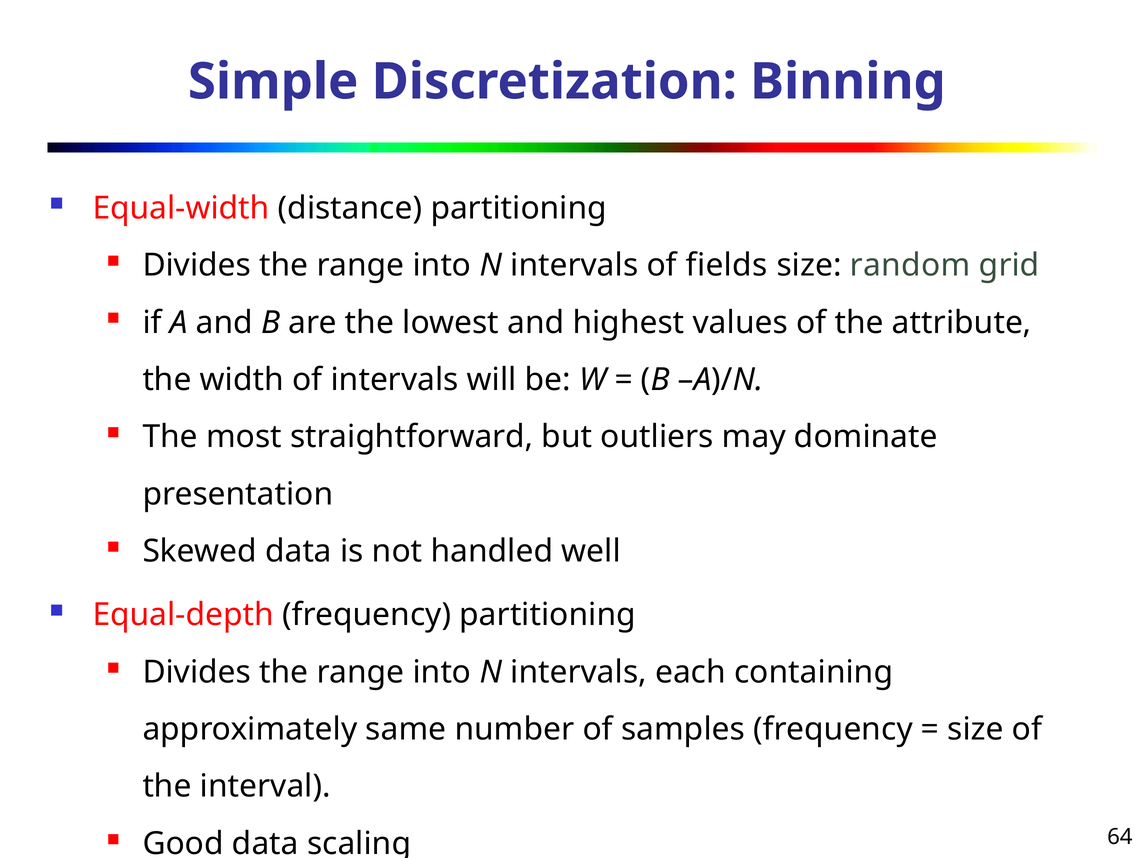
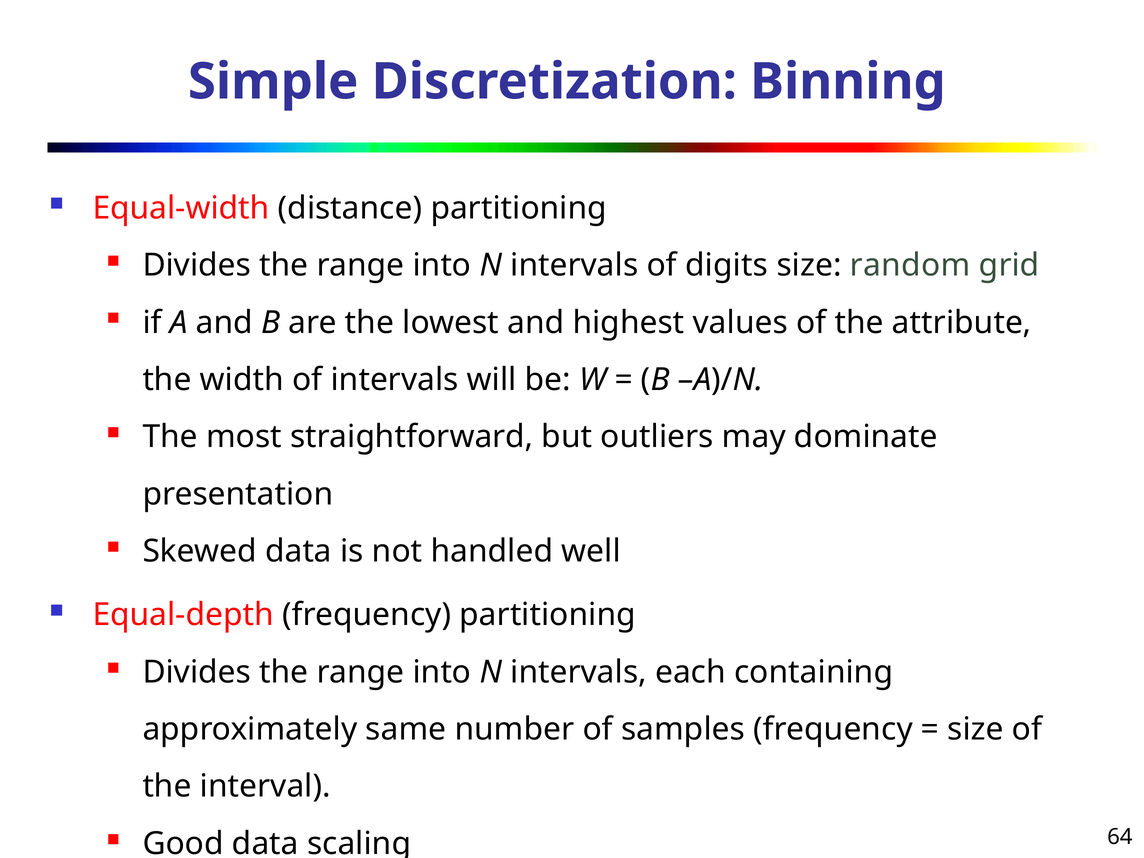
fields: fields -> digits (727, 265)
